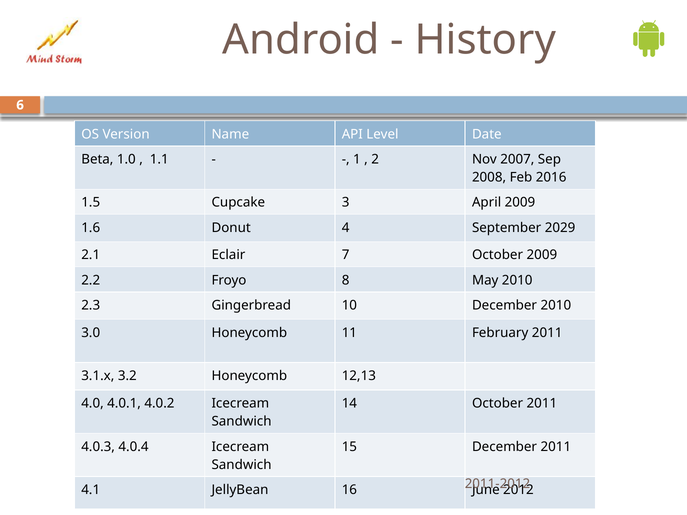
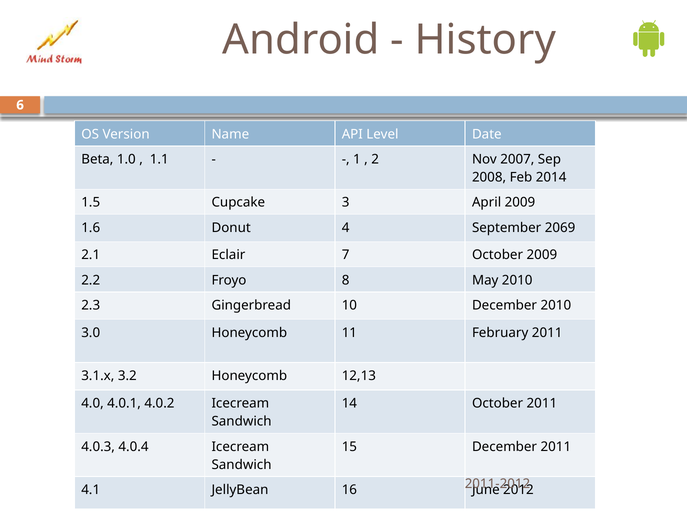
2016: 2016 -> 2014 (551, 178)
2029: 2029 -> 2069 (560, 228)
